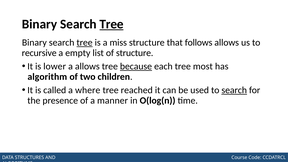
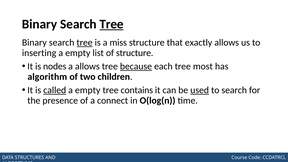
follows: follows -> exactly (199, 43)
recursive: recursive -> inserting (39, 53)
lower: lower -> nodes (55, 66)
called underline: none -> present (55, 90)
where: where -> empty (88, 90)
reached: reached -> contains (137, 90)
used underline: none -> present (200, 90)
search underline: present -> none (234, 90)
manner: manner -> connect (113, 100)
